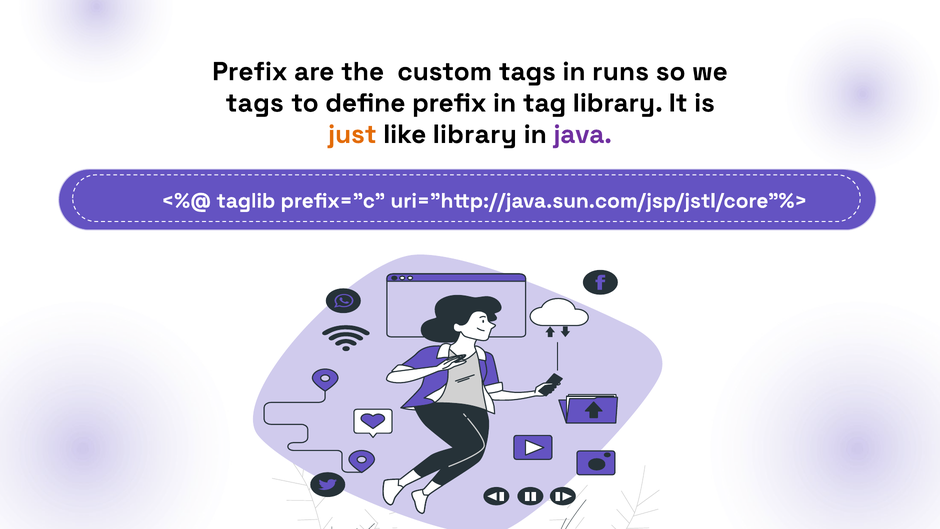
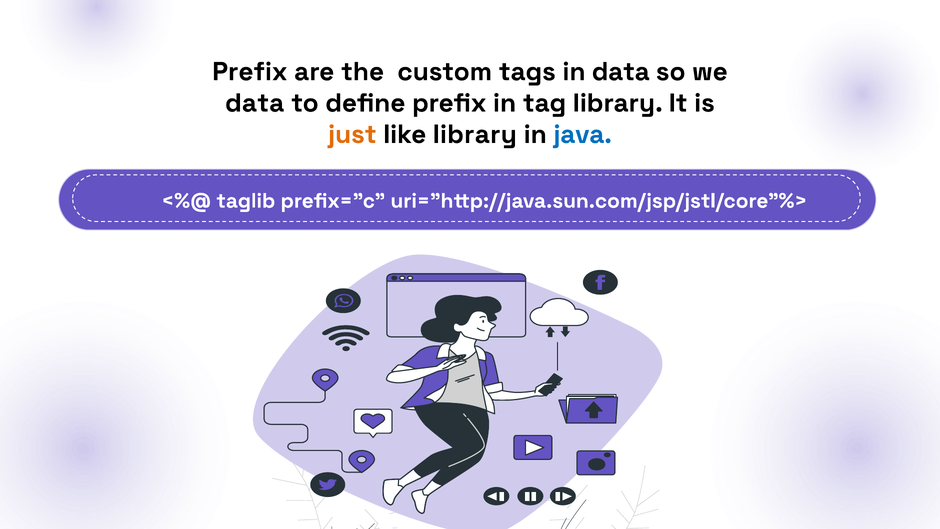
in runs: runs -> data (621, 72)
tags: tags -> data (255, 103)
java colour: purple -> blue (583, 134)
